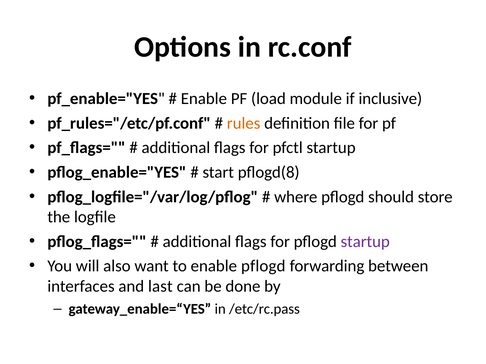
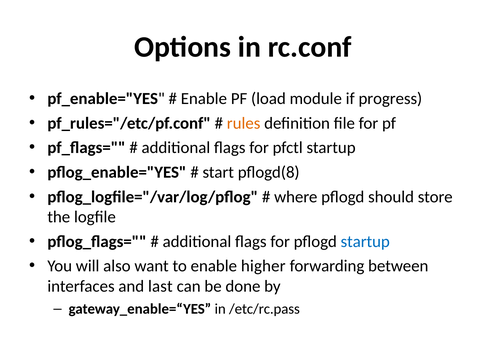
inclusive: inclusive -> progress (390, 99)
startup colour: purple -> blue (365, 242)
enable pflogd: pflogd -> higher (263, 266)
